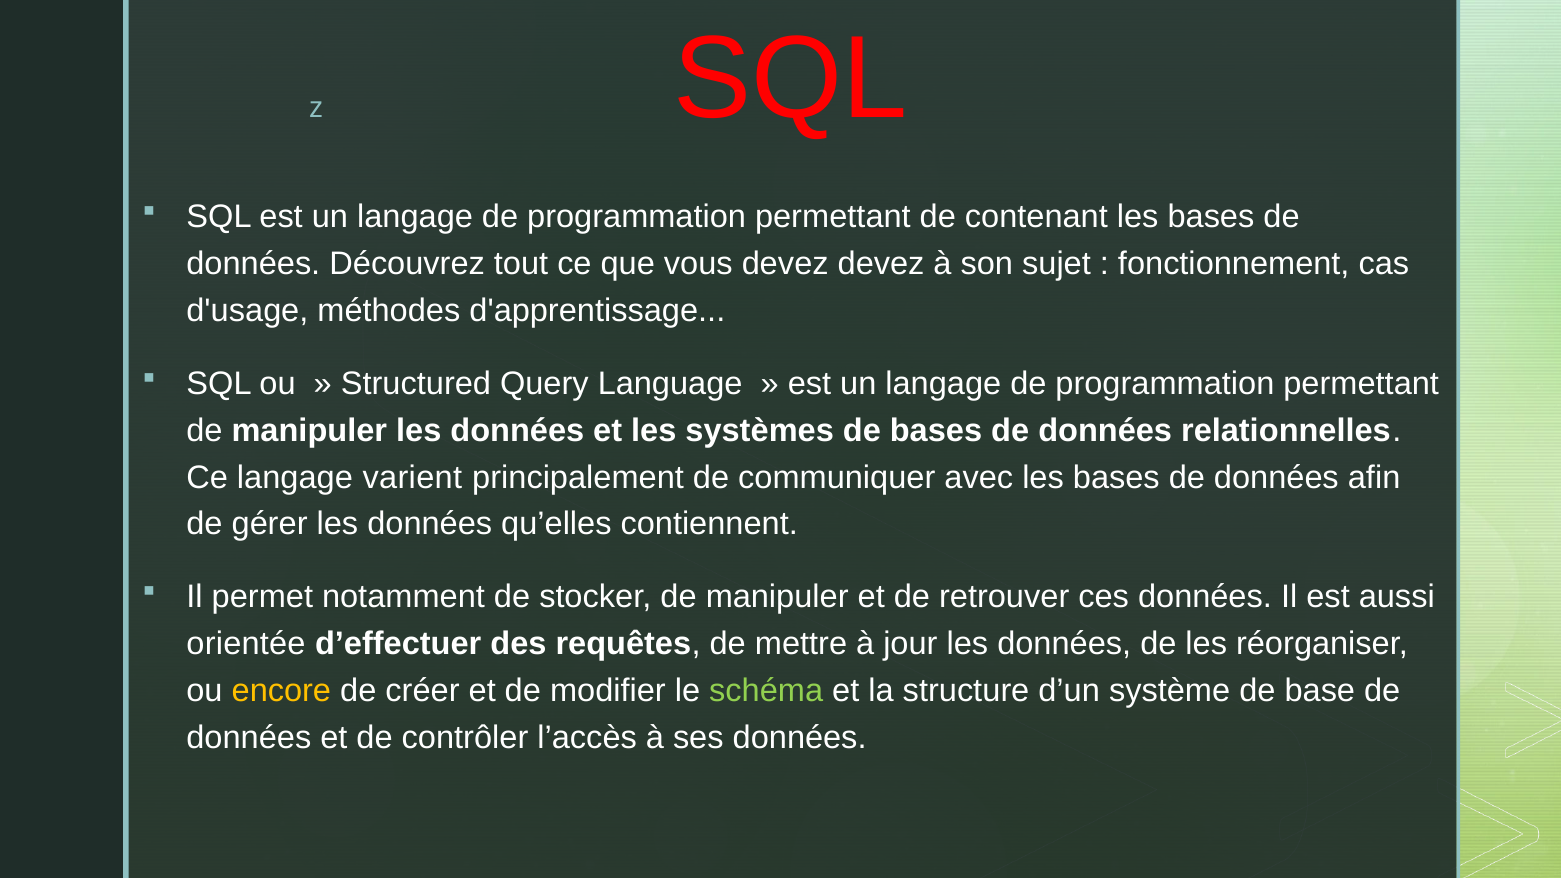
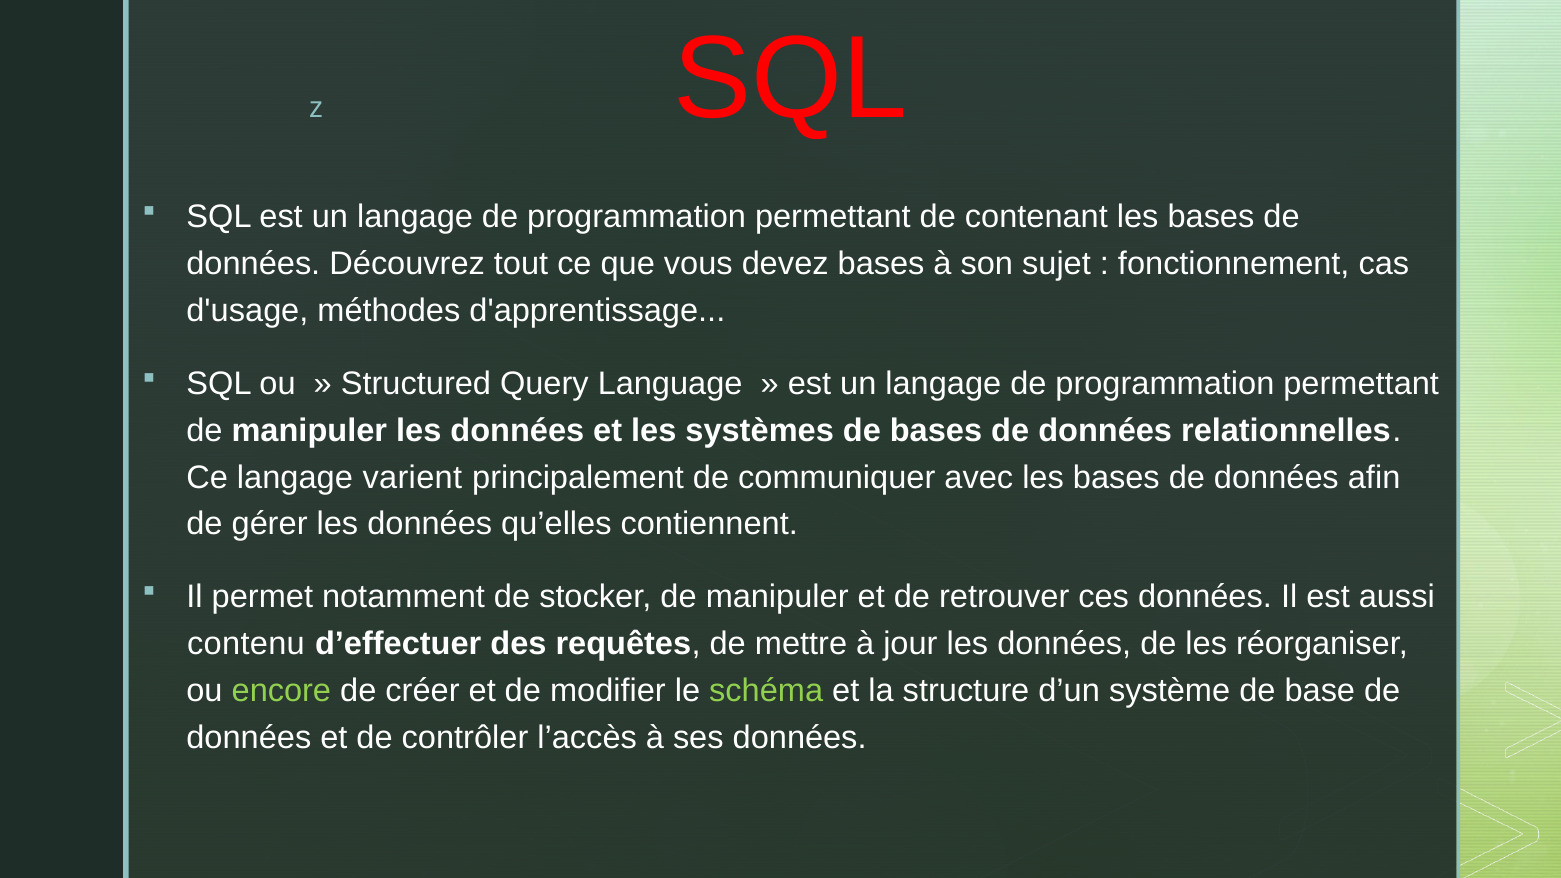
devez devez: devez -> bases (881, 264)
orientée: orientée -> contenu (246, 644)
encore colour: yellow -> light green (281, 691)
